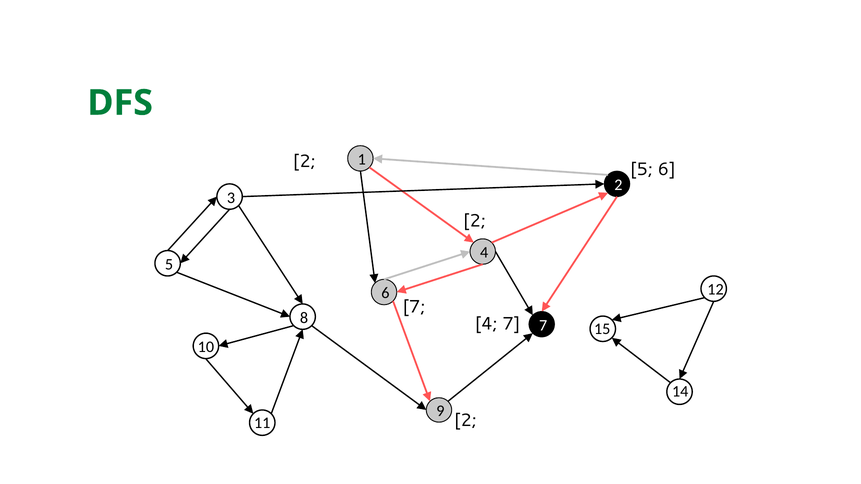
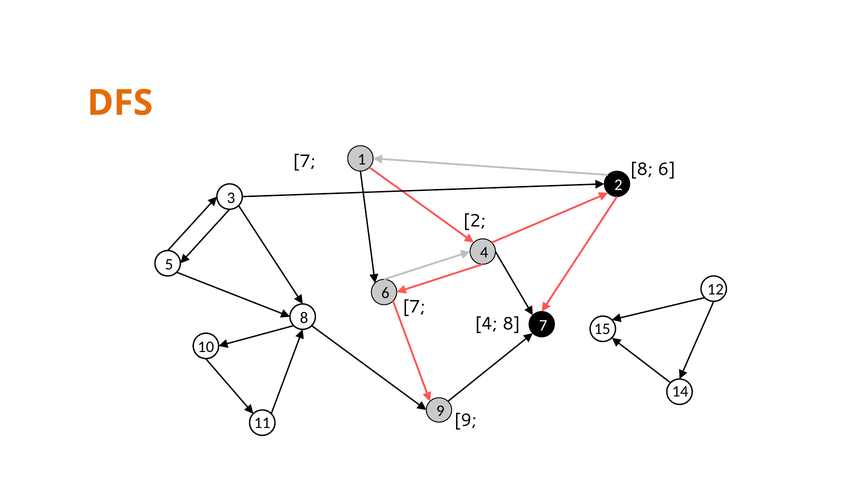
DFS colour: green -> orange (120, 103)
2: 2 -> 7 (304, 161)
5: 5 -> 8 (641, 170)
4 7: 7 -> 8 (512, 324)
2: 2 -> 9 (465, 421)
